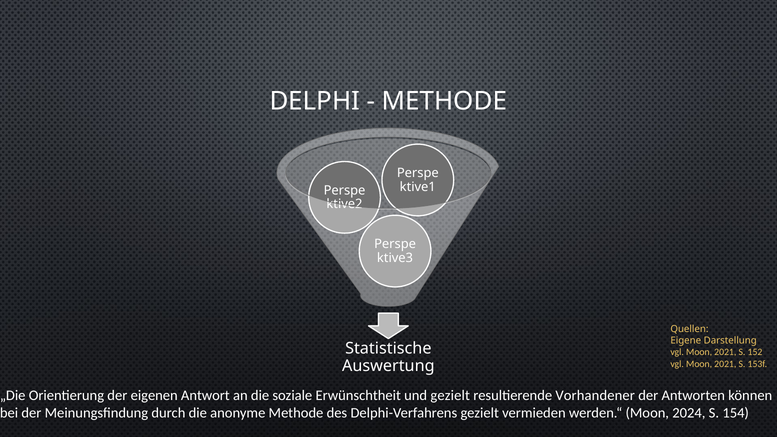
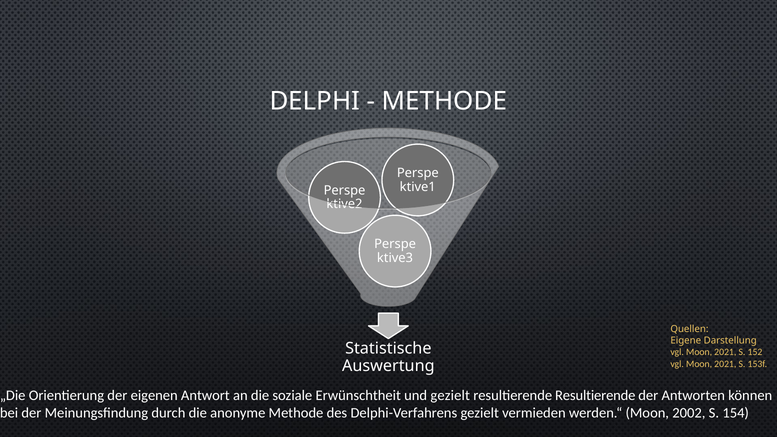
resultierende Vorhandener: Vorhandener -> Resultierende (595, 396)
2024: 2024 -> 2002 (689, 413)
